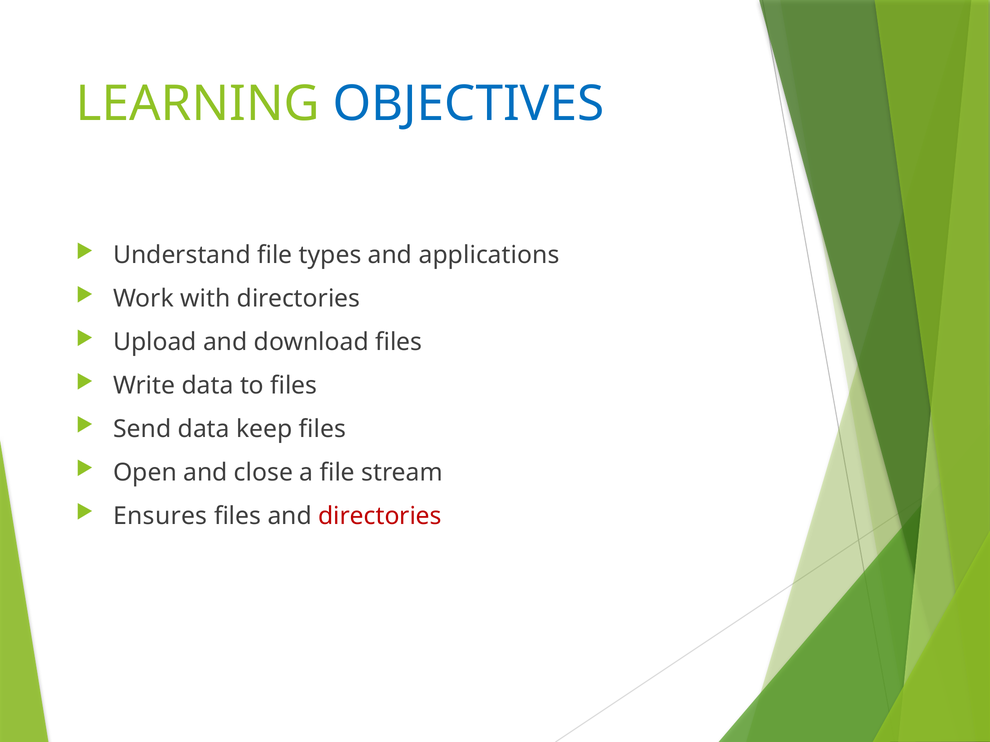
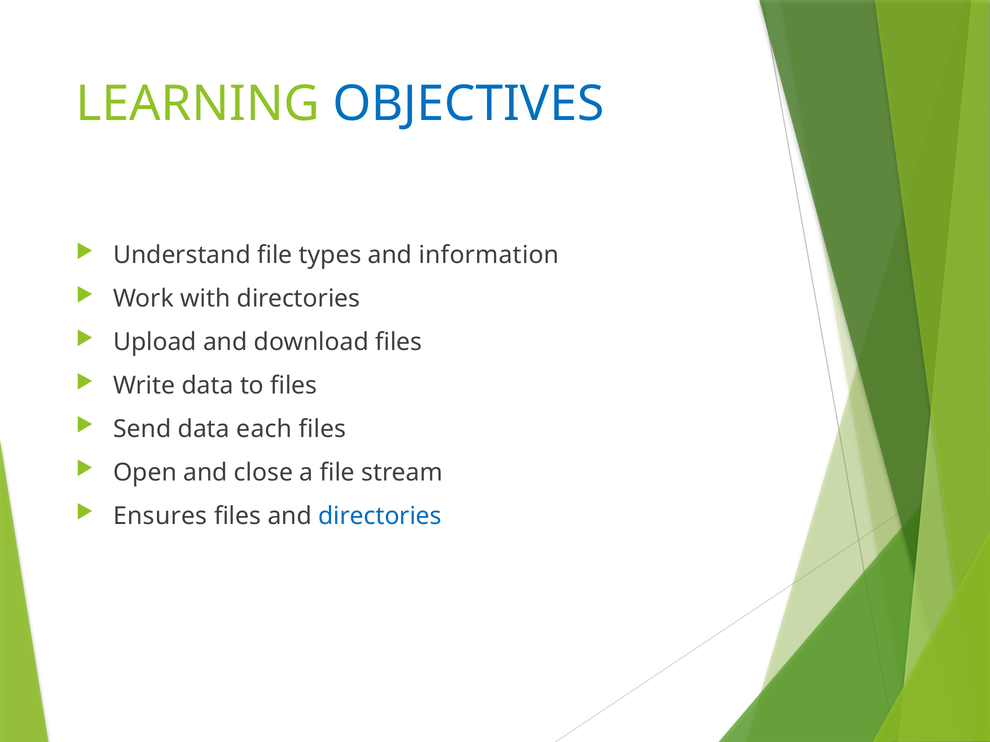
applications: applications -> information (489, 255)
keep: keep -> each (264, 429)
directories colour: red -> blue (380, 516)
